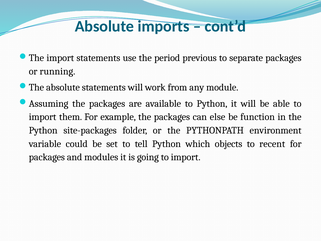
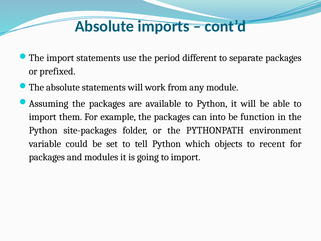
previous: previous -> different (200, 58)
running: running -> prefixed (57, 71)
else: else -> into (218, 117)
